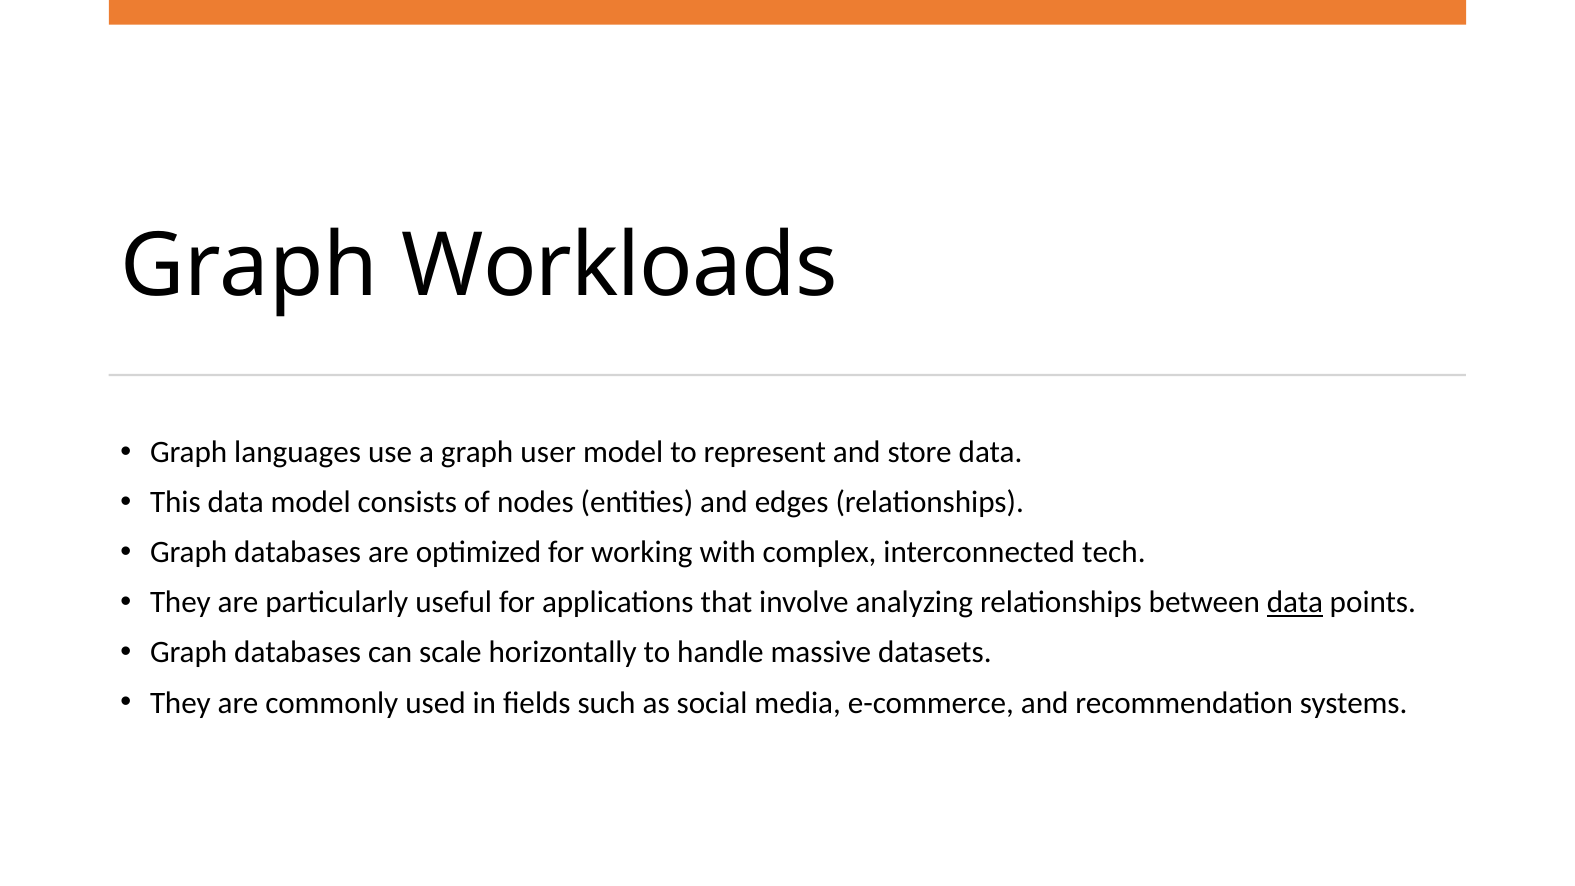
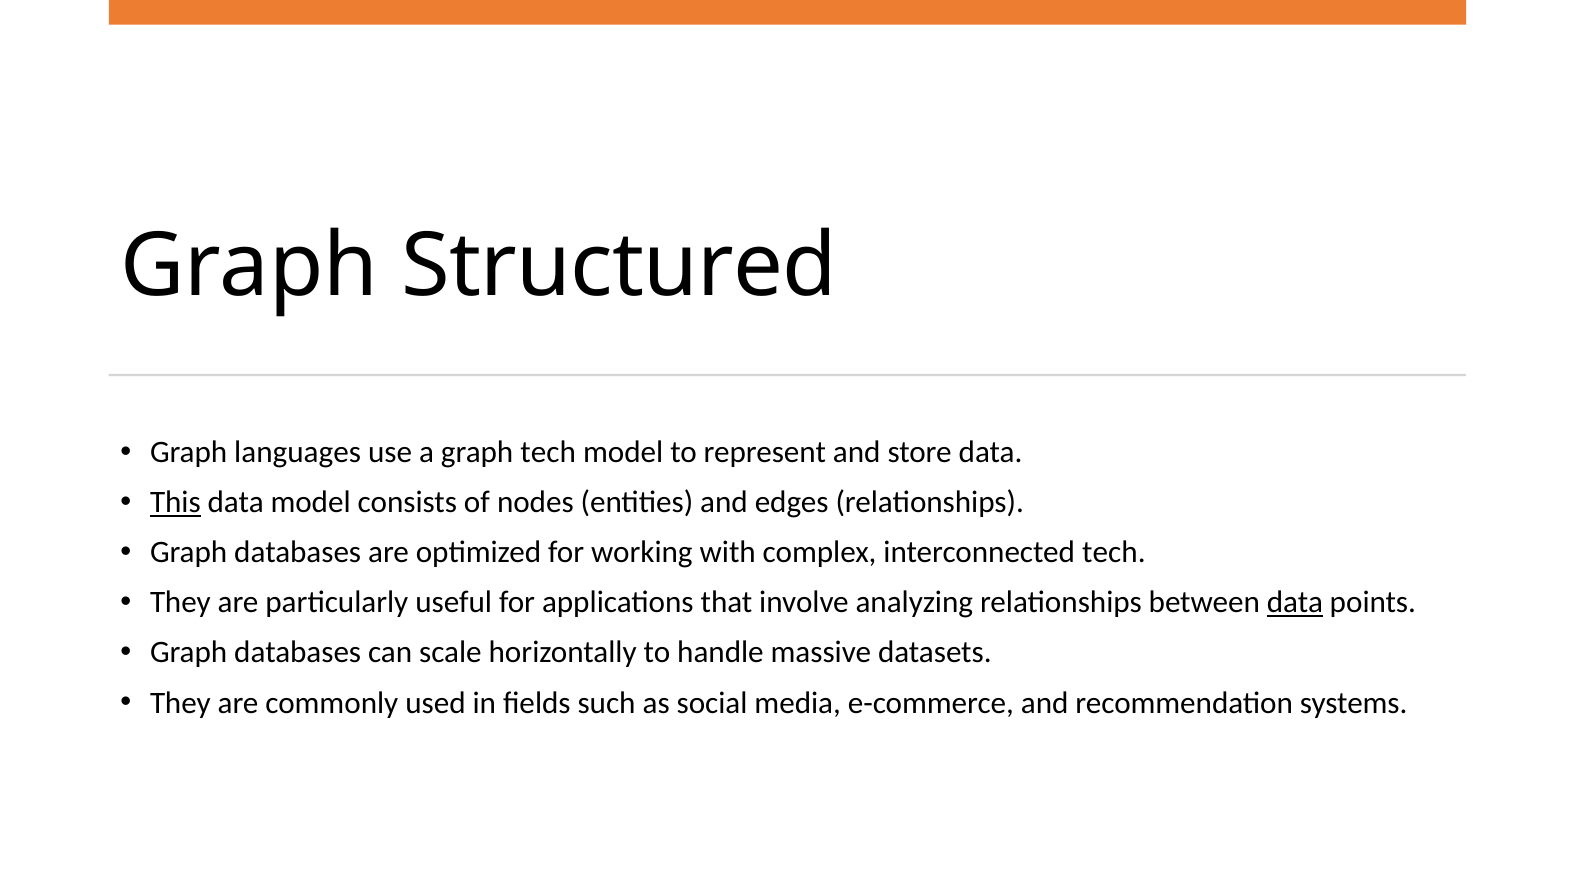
Workloads: Workloads -> Structured (619, 266)
graph user: user -> tech (548, 452)
This underline: none -> present (175, 503)
